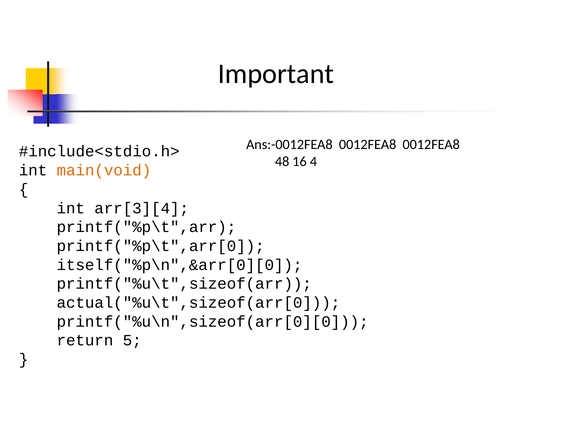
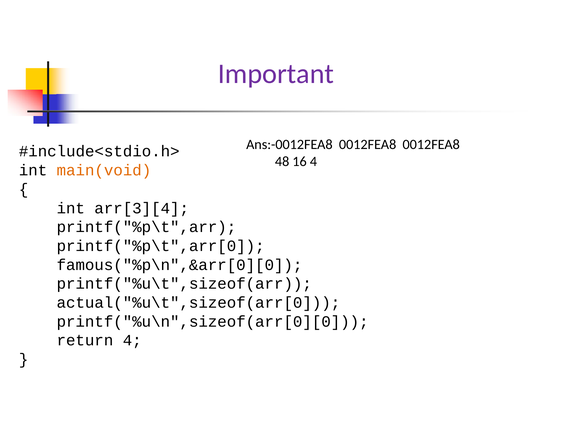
Important colour: black -> purple (276, 74)
itself("%p\n",&arr[0][0: itself("%p\n",&arr[0][0 -> famous("%p\n",&arr[0][0 (179, 265)
return 5: 5 -> 4 (132, 340)
